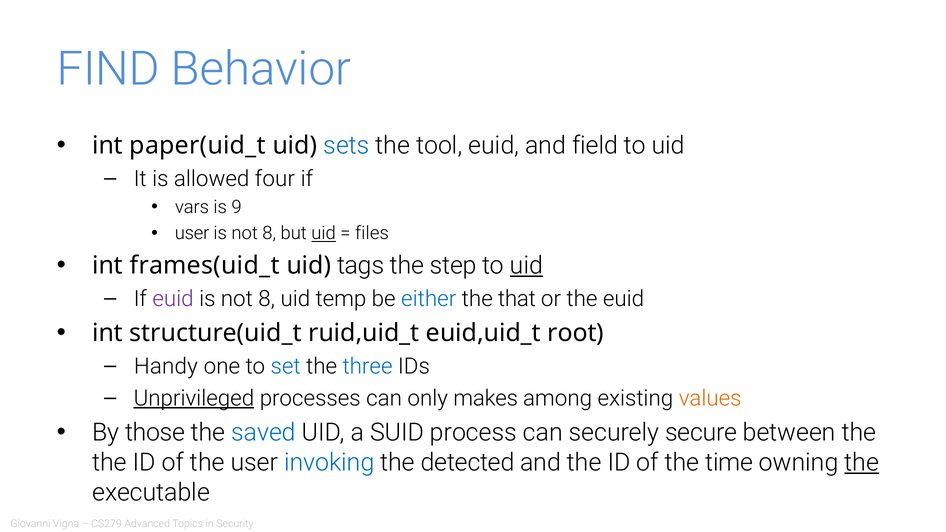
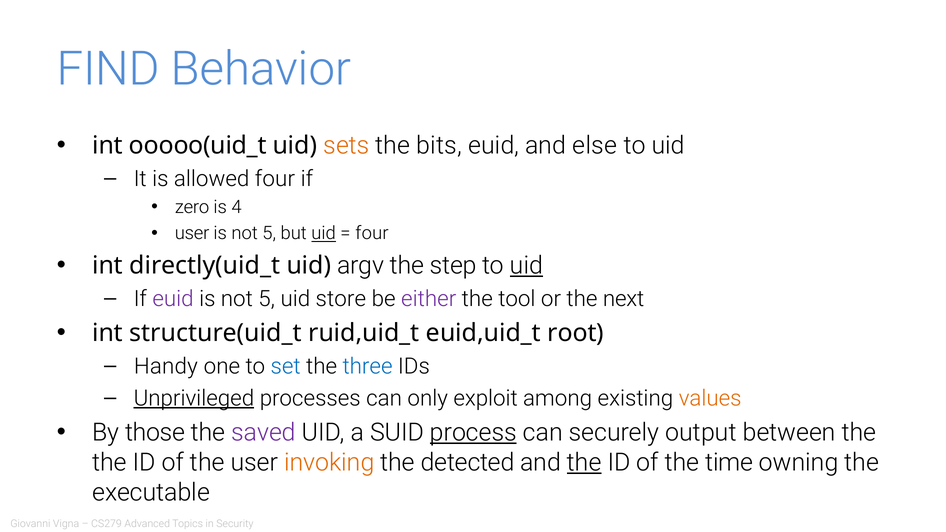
paper(uid_t: paper(uid_t -> ooooo(uid_t (198, 146)
sets colour: blue -> orange (346, 146)
tool: tool -> bits (439, 146)
field: field -> else (595, 146)
vars: vars -> zero (192, 207)
9: 9 -> 4 (237, 207)
8: 8 -> 5 (269, 233)
files: files -> four (372, 233)
frames(uid_t: frames(uid_t -> directly(uid_t (205, 266)
tags: tags -> argv (361, 266)
8: 8 -> 5 (267, 299)
temp: temp -> store (341, 299)
either colour: blue -> purple (429, 299)
that: that -> tool (517, 299)
the euid: euid -> next (624, 299)
makes: makes -> exploit (486, 398)
saved colour: blue -> purple (264, 433)
process underline: none -> present (473, 433)
secure: secure -> output (701, 433)
invoking colour: blue -> orange (329, 463)
the underline: none -> present (584, 463)
the underline: present -> none (862, 463)
